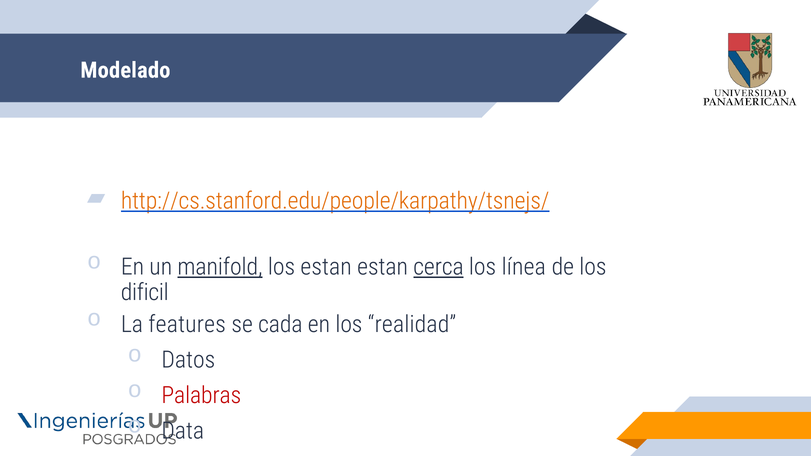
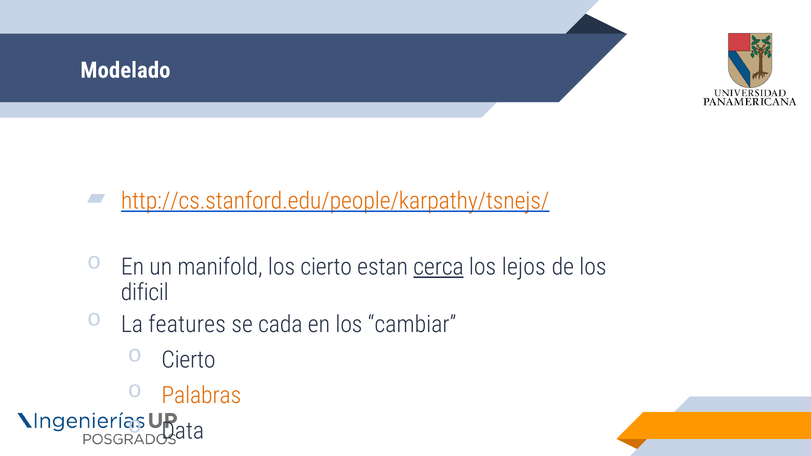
manifold underline: present -> none (220, 267)
los estan: estan -> cierto (326, 267)
línea: línea -> lejos (524, 267)
realidad: realidad -> cambiar (412, 324)
Datos: Datos -> Cierto (188, 360)
Palabras colour: red -> orange (201, 396)
